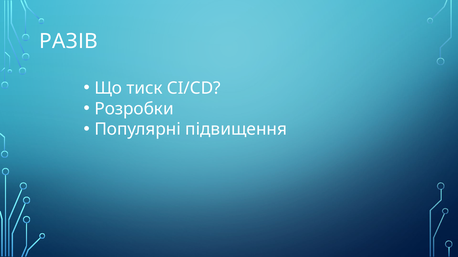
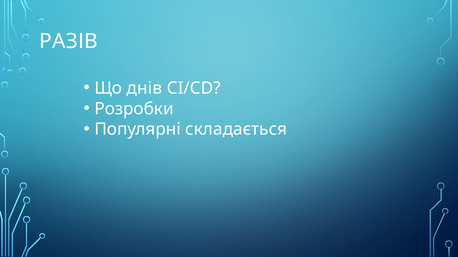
тиск: тиск -> днів (144, 88)
підвищення: підвищення -> складається (236, 130)
